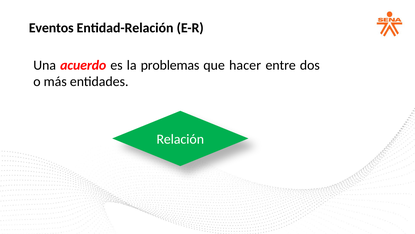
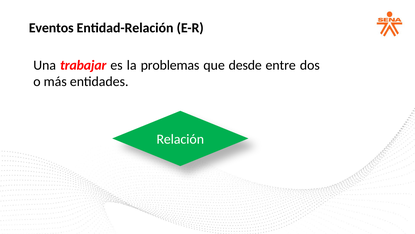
acuerdo: acuerdo -> trabajar (83, 65)
hacer: hacer -> desde (245, 65)
